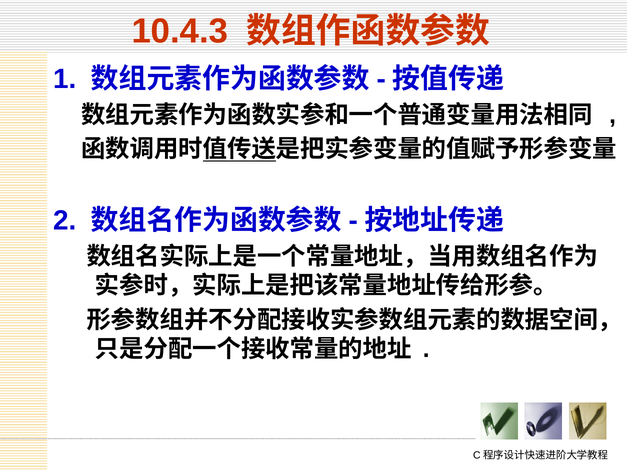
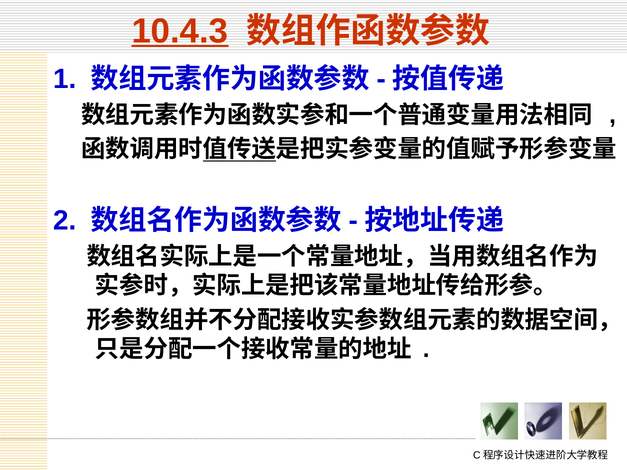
10.4.3 underline: none -> present (180, 31)
